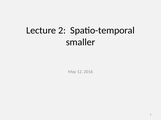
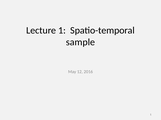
Lecture 2: 2 -> 1 (62, 31)
smaller: smaller -> sample (80, 42)
